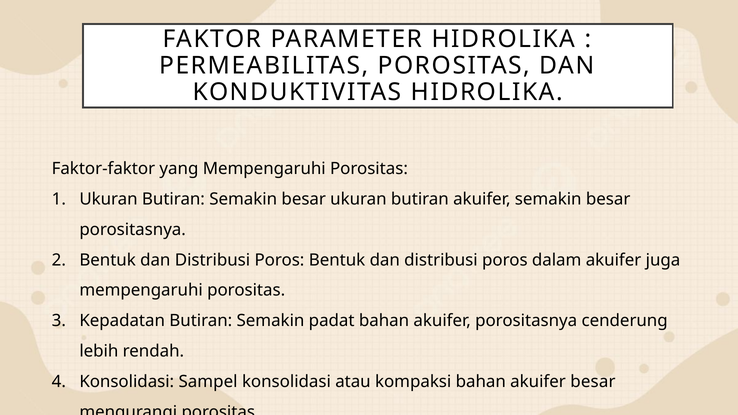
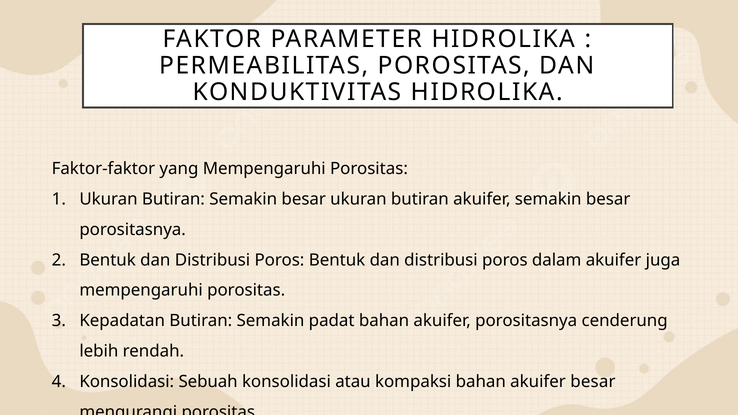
Sampel: Sampel -> Sebuah (208, 382)
